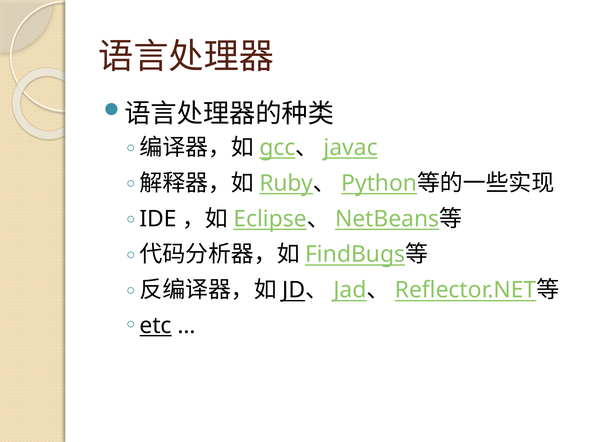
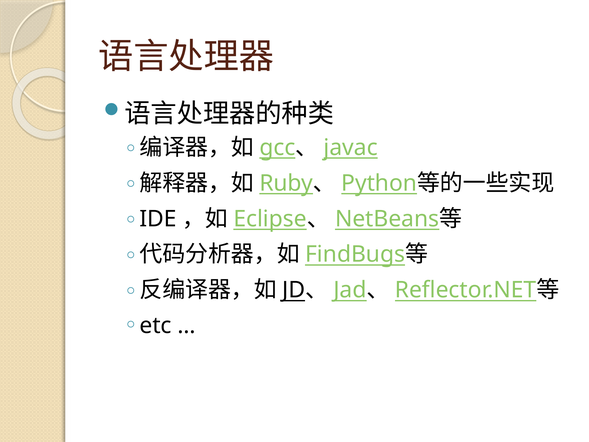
etc underline: present -> none (156, 326)
